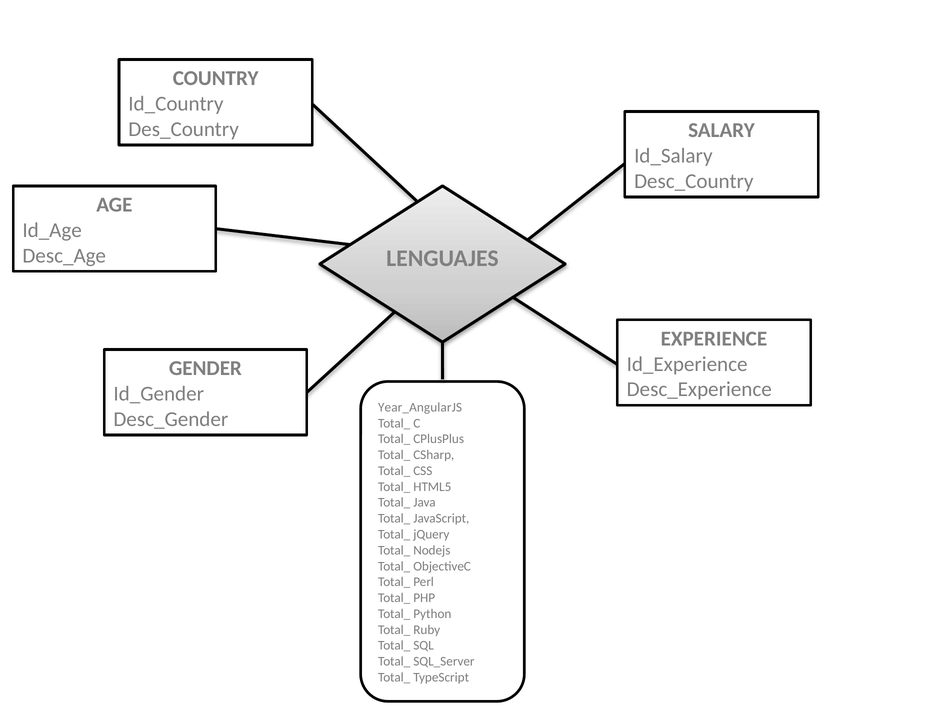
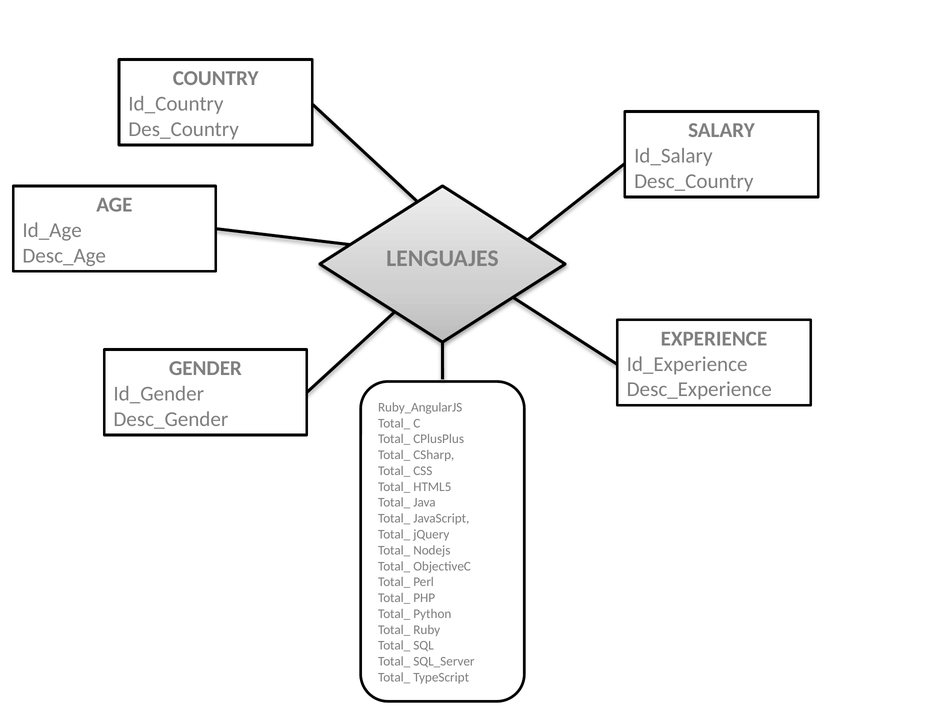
Year_AngularJS: Year_AngularJS -> Ruby_AngularJS (420, 407)
